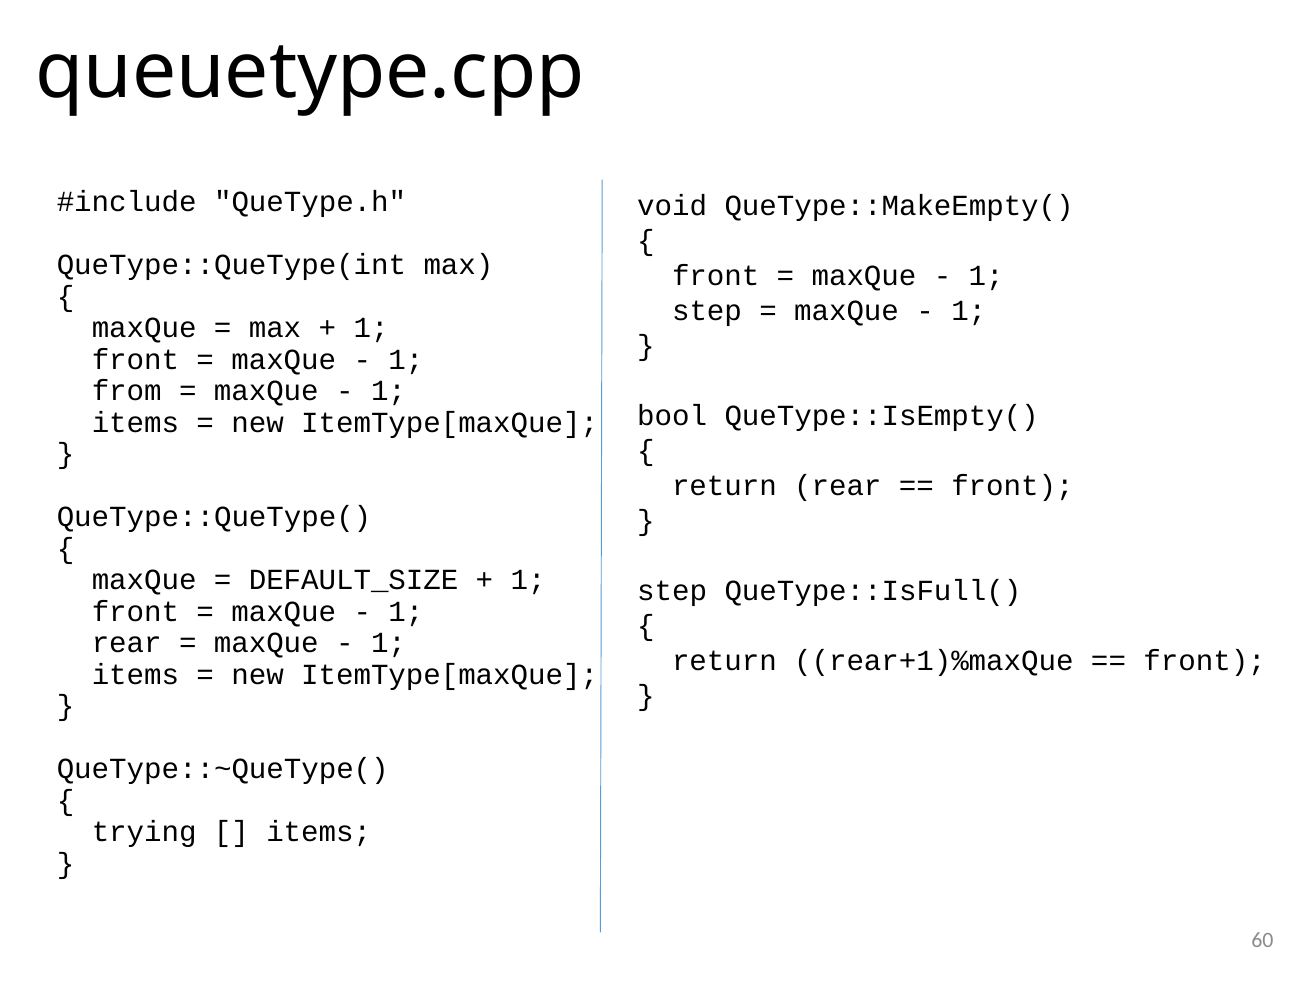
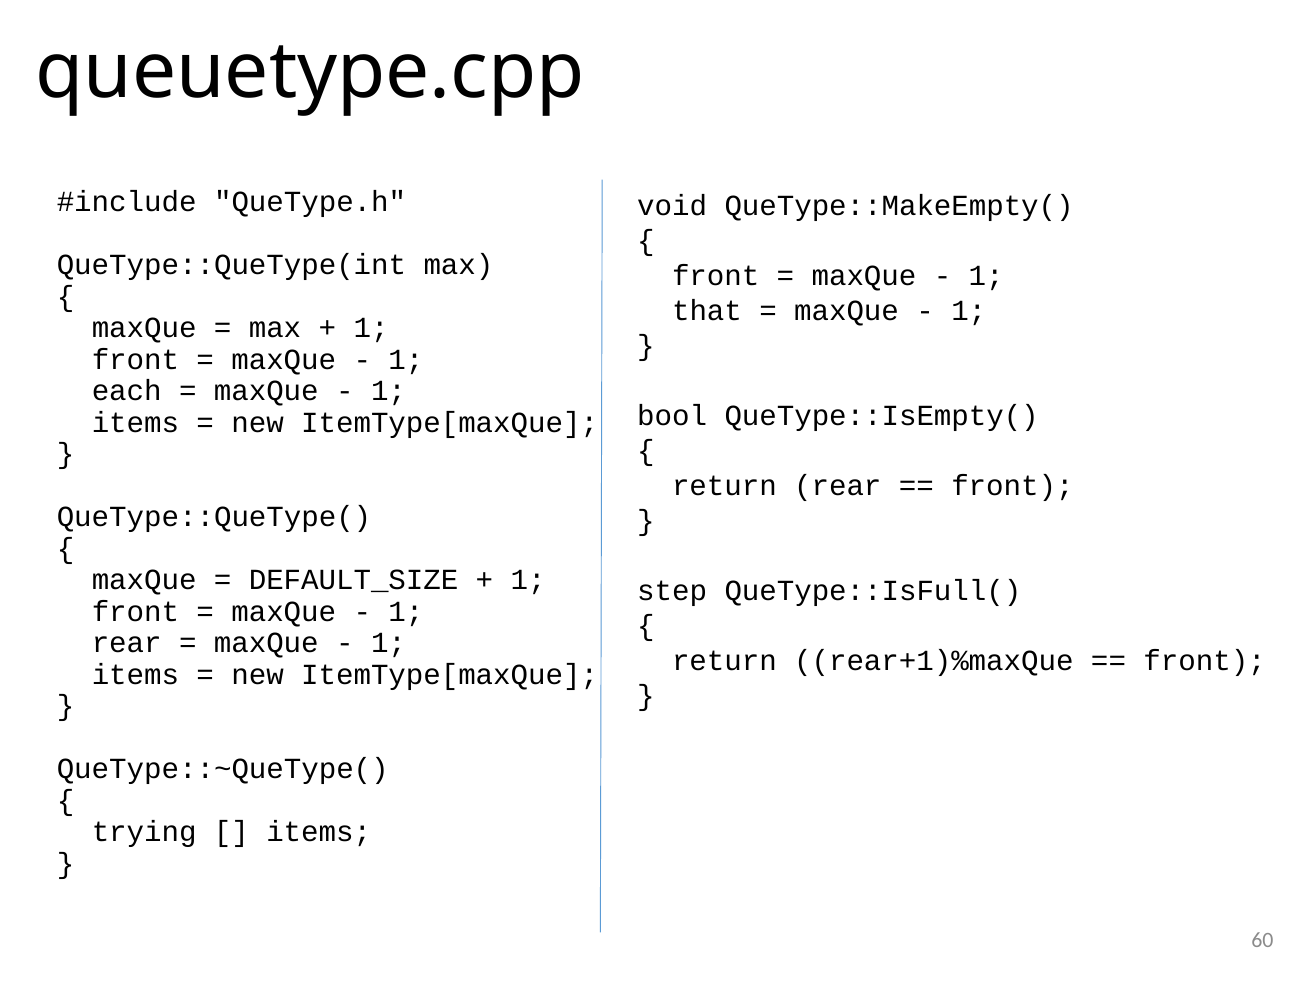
step: step -> that (707, 311)
from: from -> each (127, 391)
